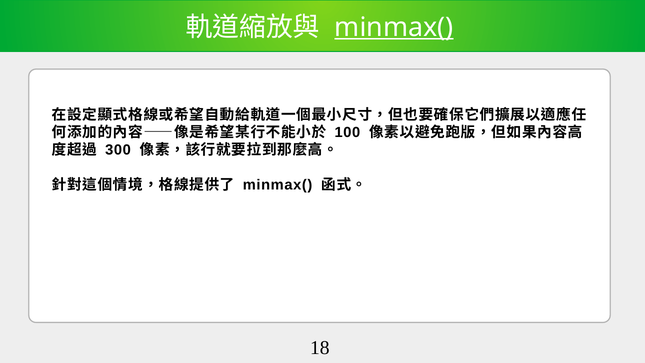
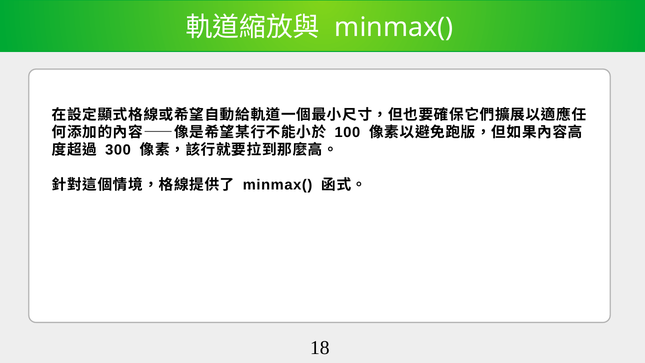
minmax( underline: present -> none (394, 27)
